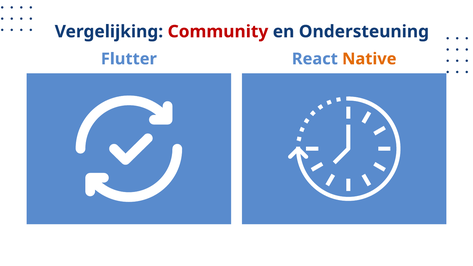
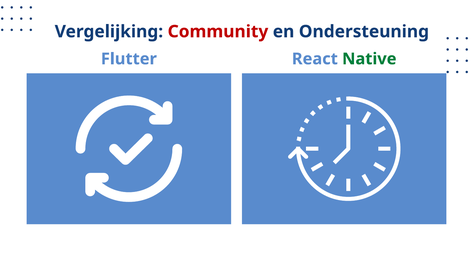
Native colour: orange -> green (369, 59)
